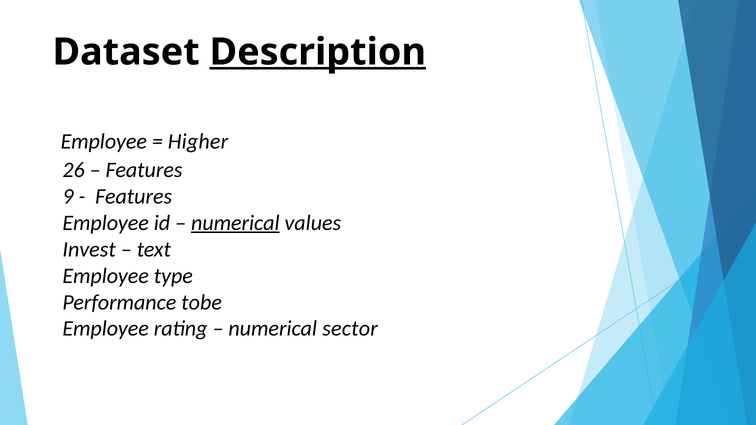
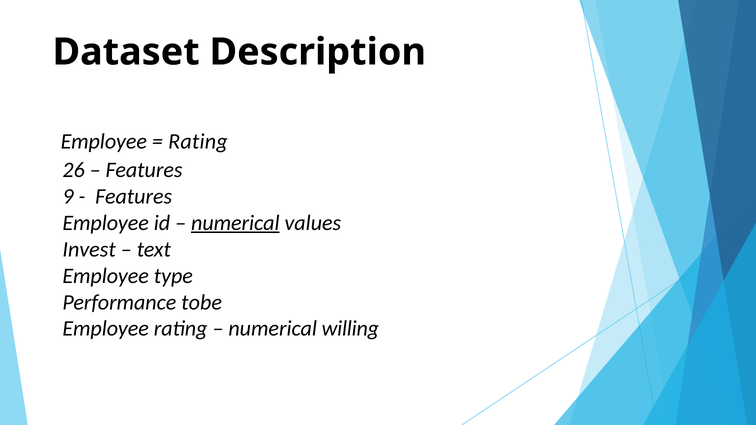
Description underline: present -> none (318, 52)
Higher: Higher -> Rating (198, 142)
sector: sector -> willing (350, 329)
